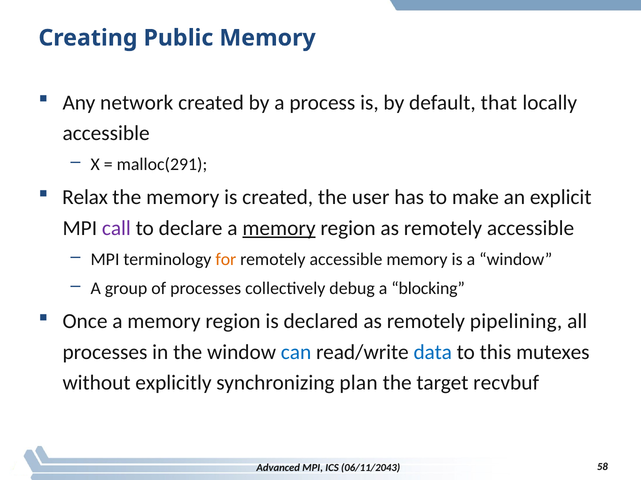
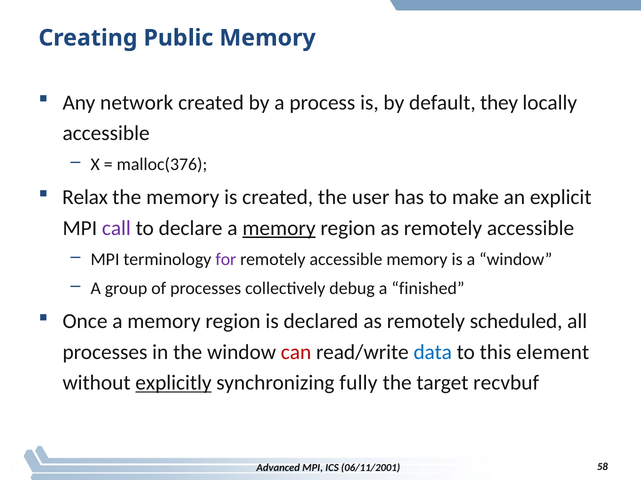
that: that -> they (499, 103)
malloc(291: malloc(291 -> malloc(376 (162, 165)
for colour: orange -> purple (226, 260)
blocking: blocking -> finished (428, 289)
pipelining: pipelining -> scheduled (516, 322)
can colour: blue -> red (296, 353)
mutexes: mutexes -> element (553, 353)
explicitly underline: none -> present (173, 383)
plan: plan -> fully (358, 383)
06/11/2043: 06/11/2043 -> 06/11/2001 (371, 469)
